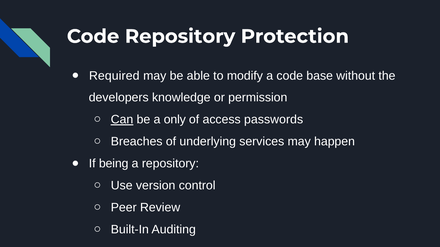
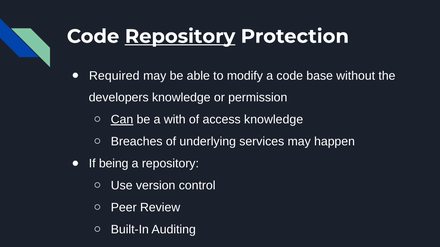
Repository underline: none -> present (180, 36)
only: only -> with (175, 120)
access passwords: passwords -> knowledge (274, 120)
